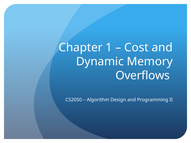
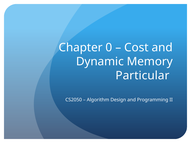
1: 1 -> 0 (109, 48)
Overflows: Overflows -> Particular (143, 76)
